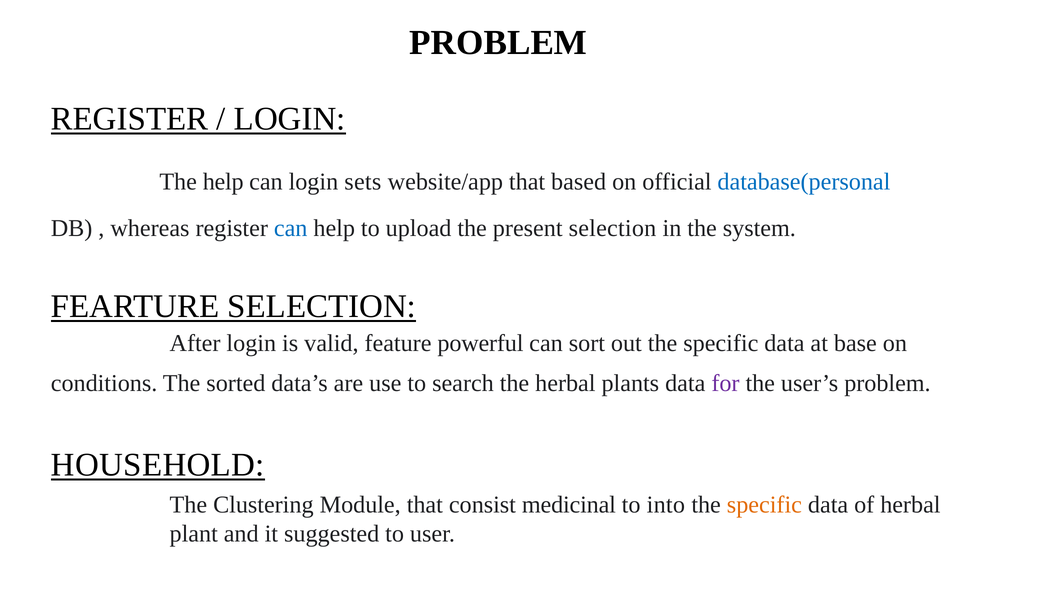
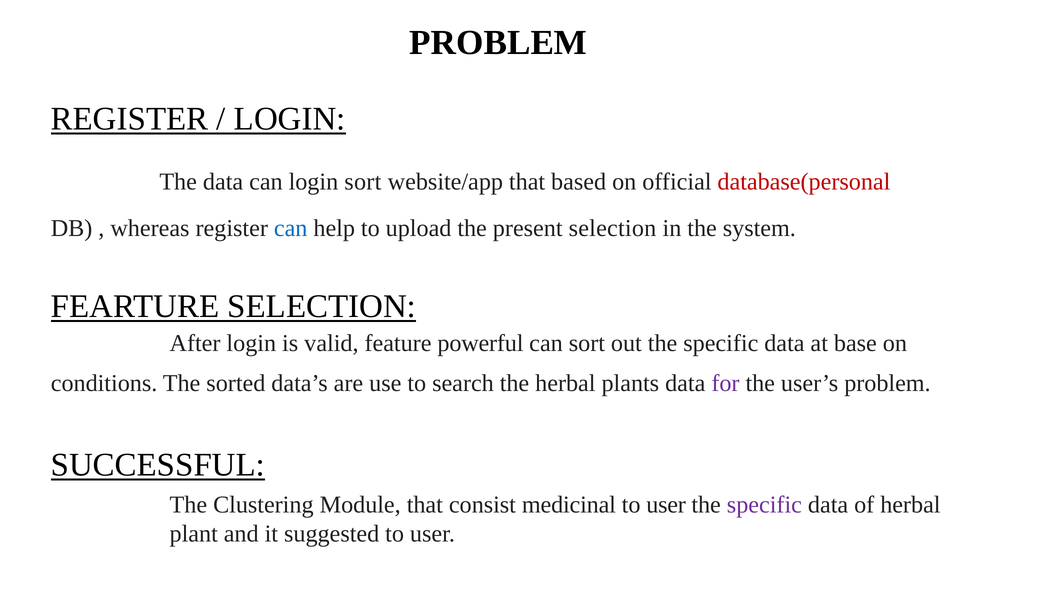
The help: help -> data (223, 182)
login sets: sets -> sort (363, 182)
database(personal colour: blue -> red (804, 182)
HOUSEHOLD: HOUSEHOLD -> SUCCESSFUL (158, 465)
into: into -> user (666, 505)
specific colour: orange -> purple (764, 505)
